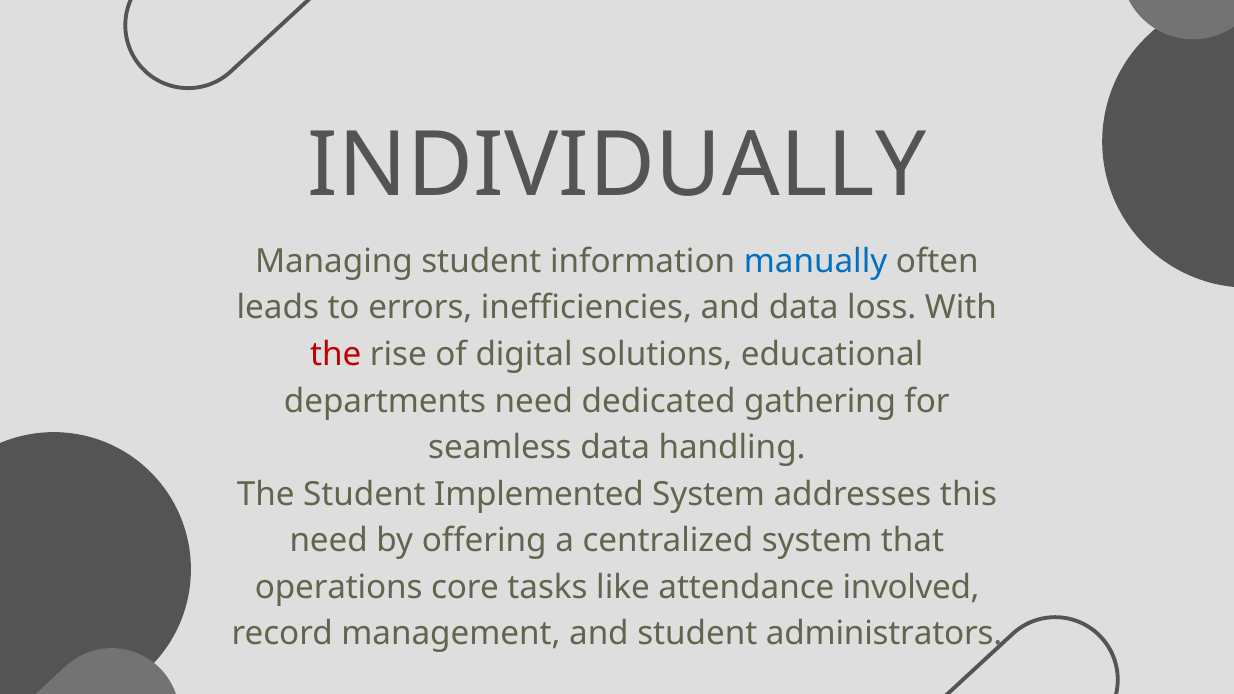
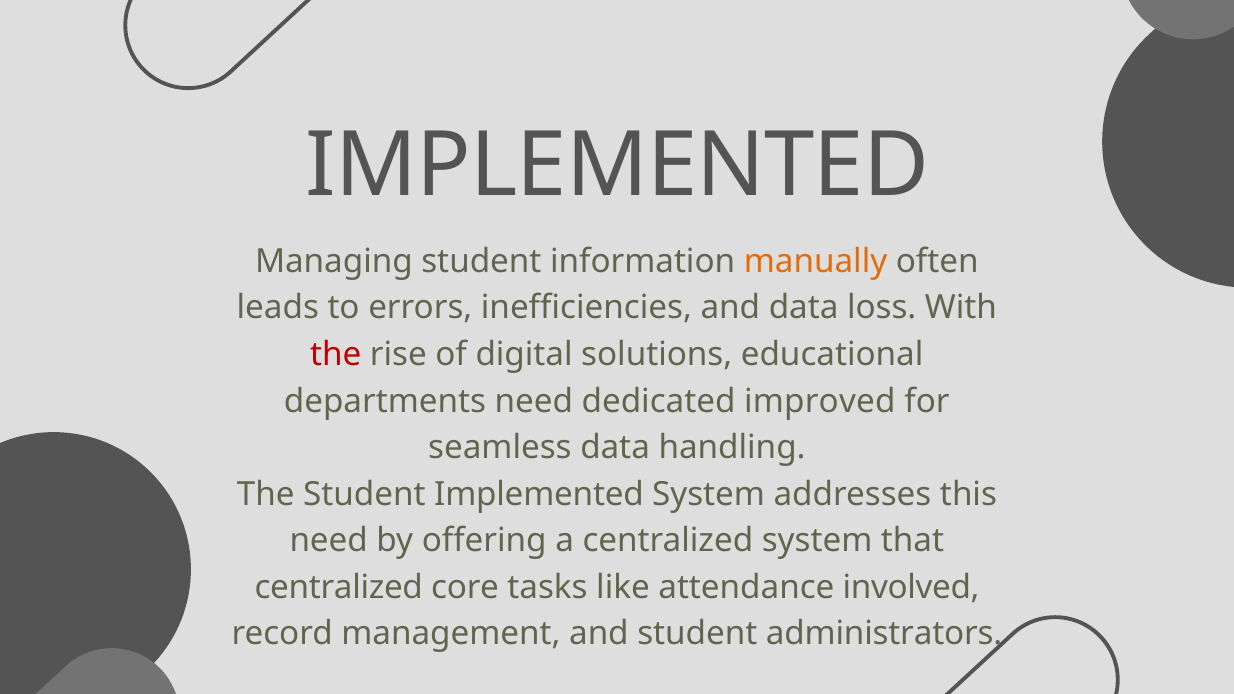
INDIVIDUALLY: INDIVIDUALLY -> IMPLEMENTED (617, 166)
manually colour: blue -> orange (816, 261)
gathering: gathering -> improved (820, 401)
operations: operations -> centralized (339, 587)
